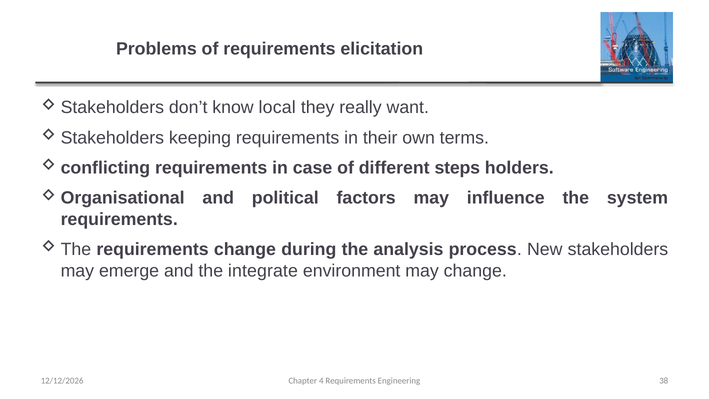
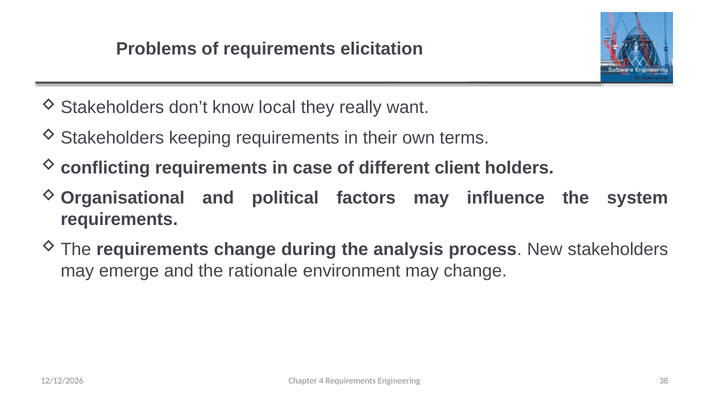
steps: steps -> client (457, 168)
integrate: integrate -> rationale (263, 271)
